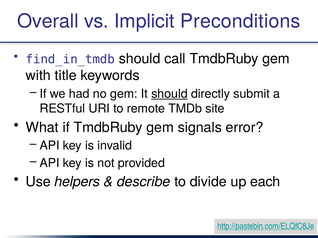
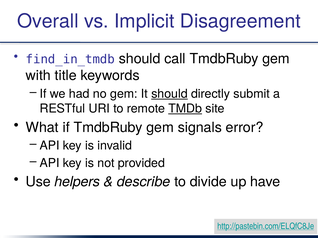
Preconditions: Preconditions -> Disagreement (240, 21)
TMDb underline: none -> present (185, 109)
each: each -> have (265, 182)
